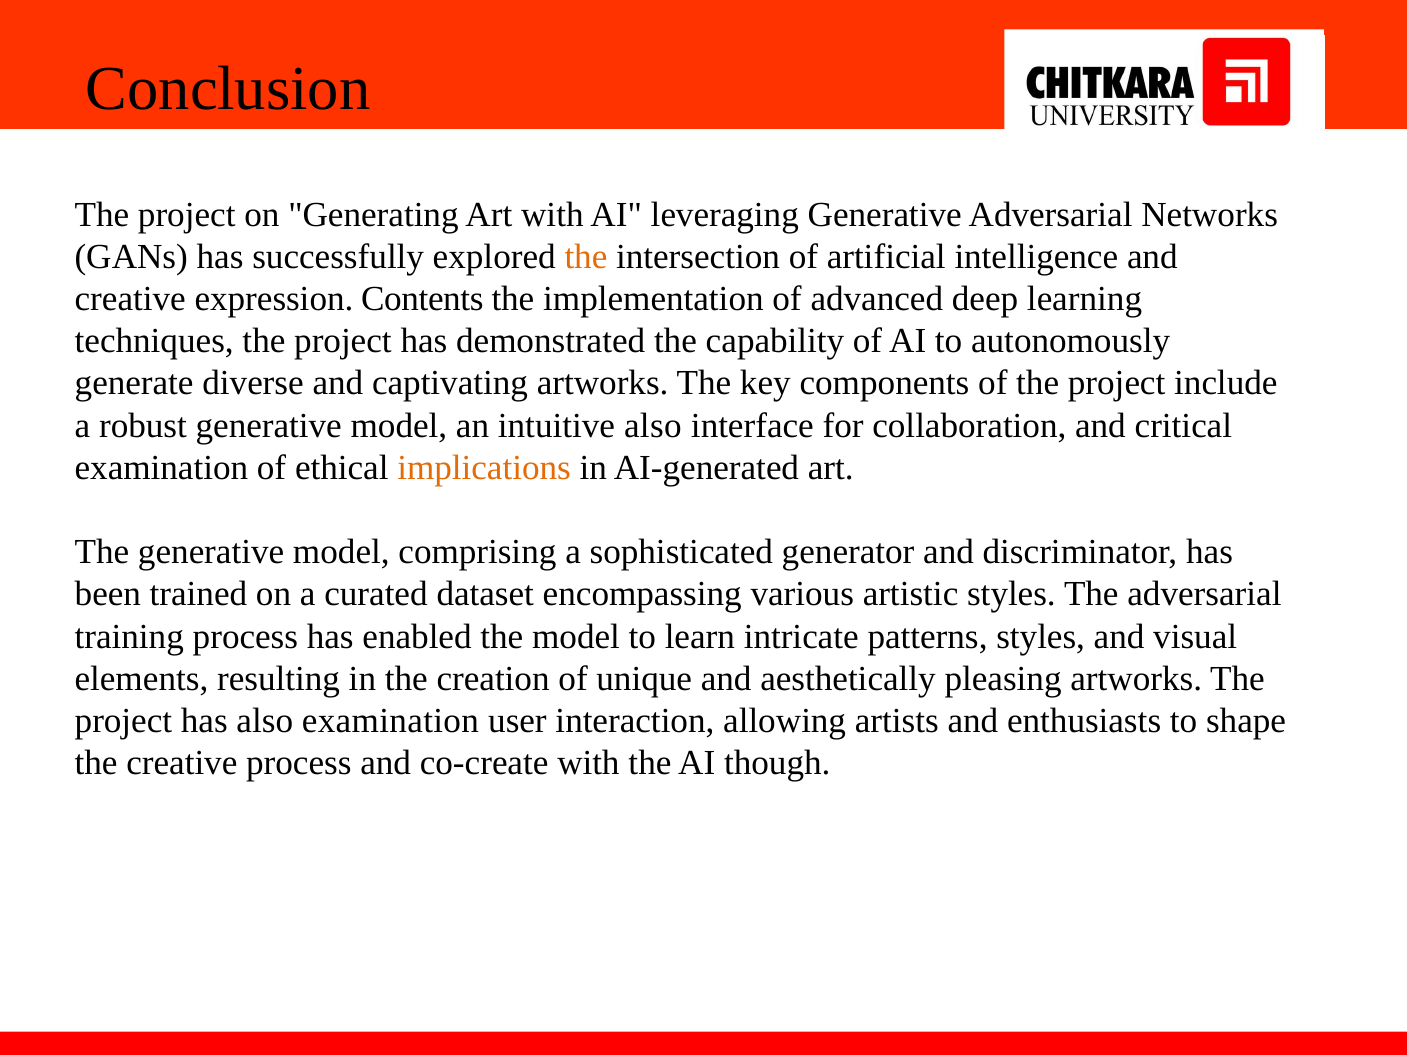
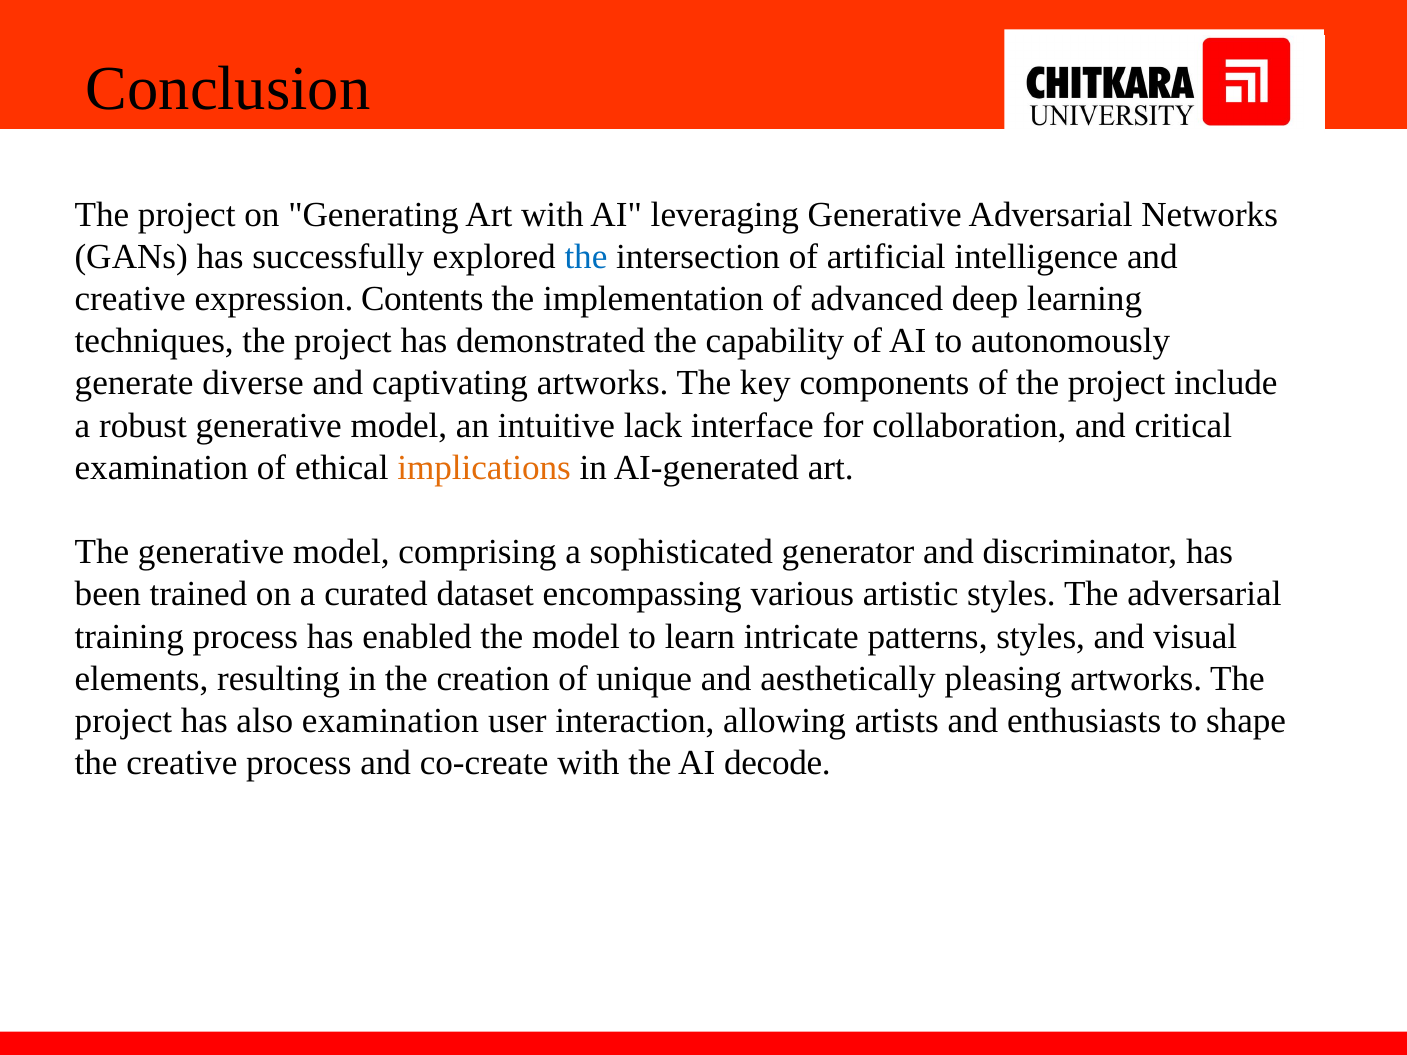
the colour: orange -> blue (586, 257)
intuitive also: also -> lack (653, 426)
though: though -> decode (777, 763)
